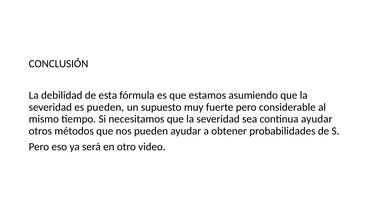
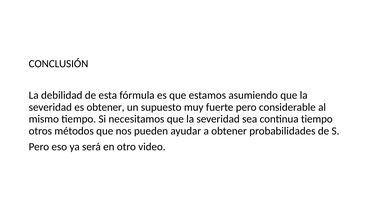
es pueden: pueden -> obtener (106, 107)
continua ayudar: ayudar -> tiempo (317, 119)
